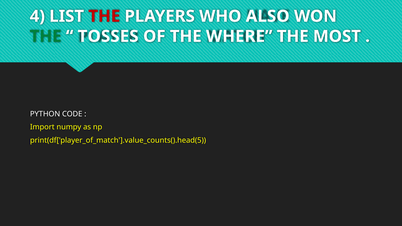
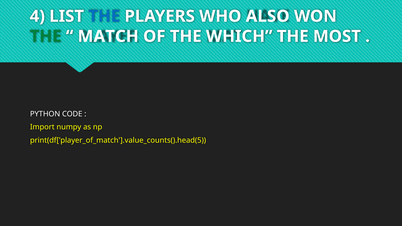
THE colour: red -> blue (104, 16)
TOSSES: TOSSES -> MATCH (108, 36)
WHERE: WHERE -> WHICH (239, 36)
